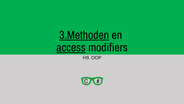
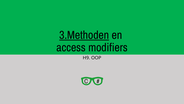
access underline: present -> none (71, 47)
